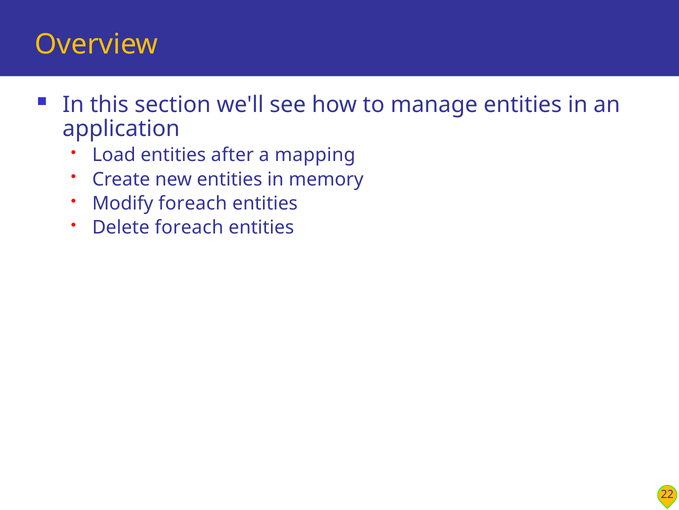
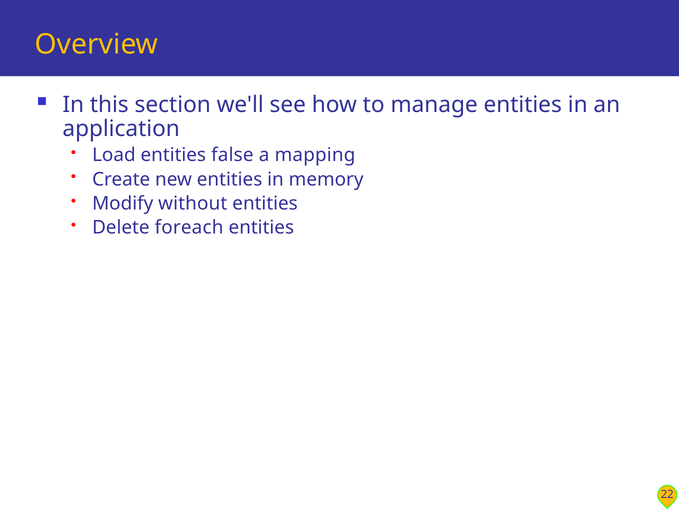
after: after -> false (232, 155)
Modify foreach: foreach -> without (193, 203)
